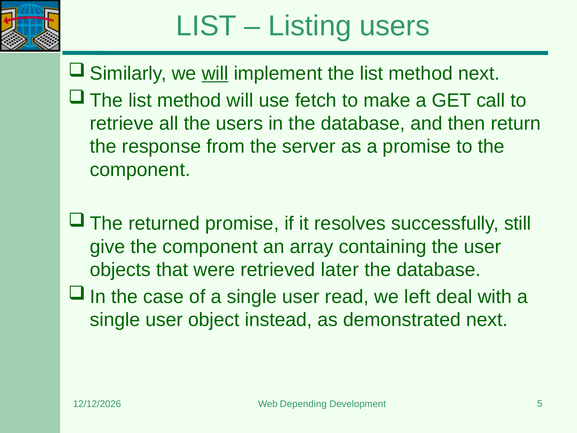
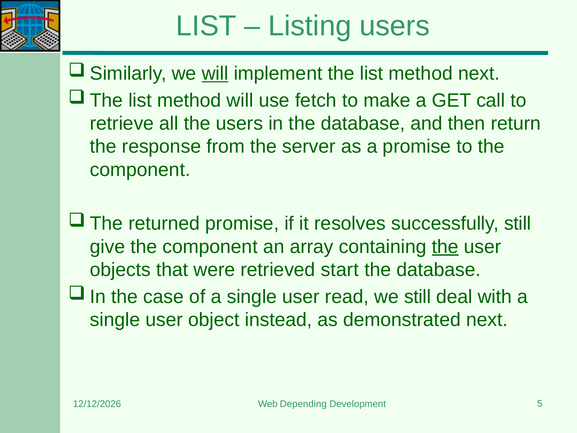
the underline: none -> present (445, 247)
later: later -> start (340, 270)
we left: left -> still (418, 297)
